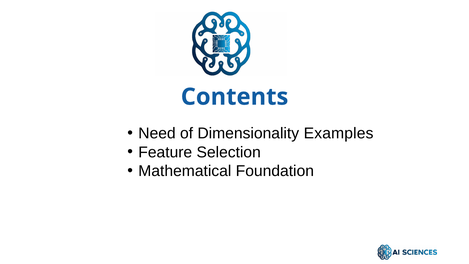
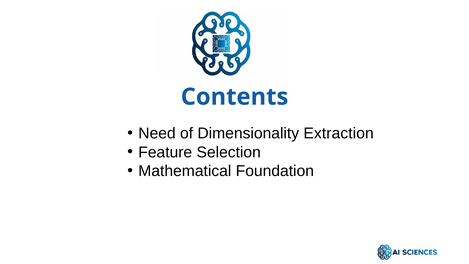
Examples: Examples -> Extraction (339, 133)
